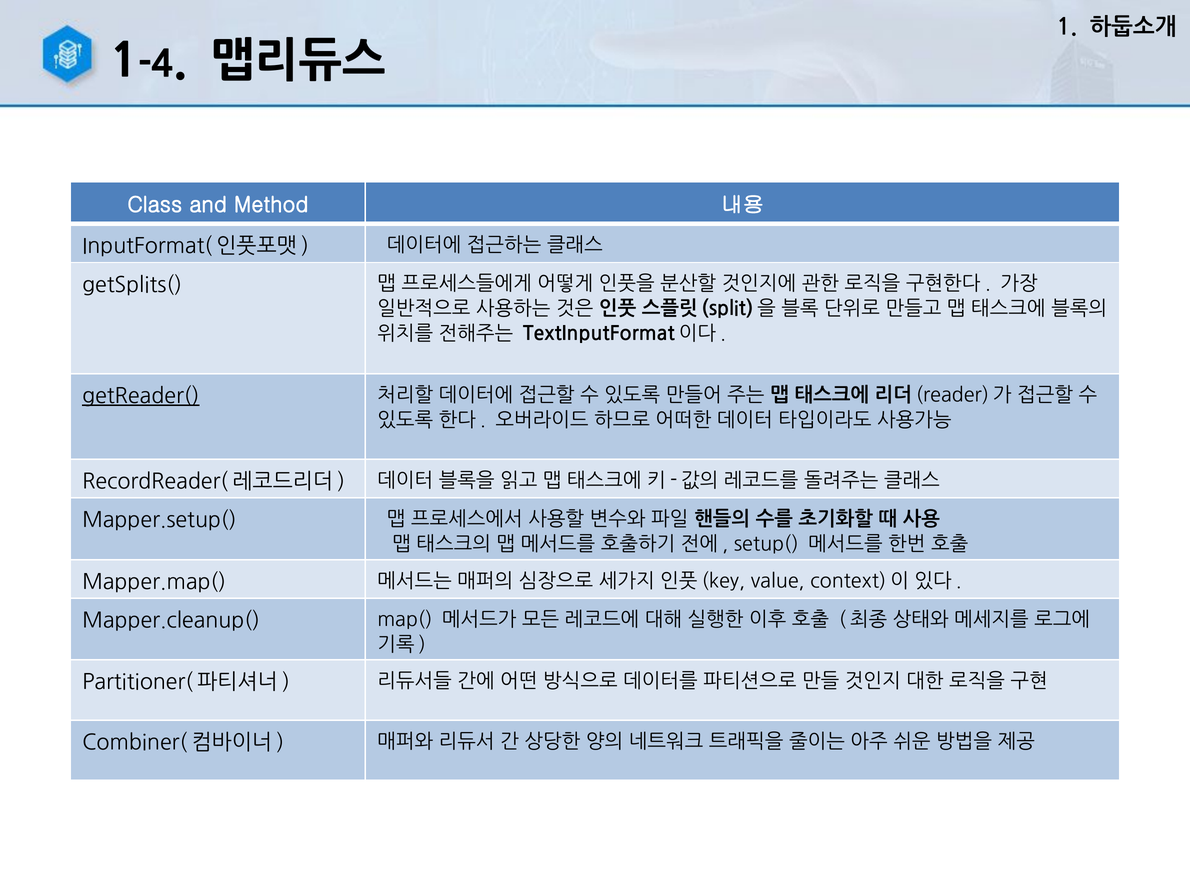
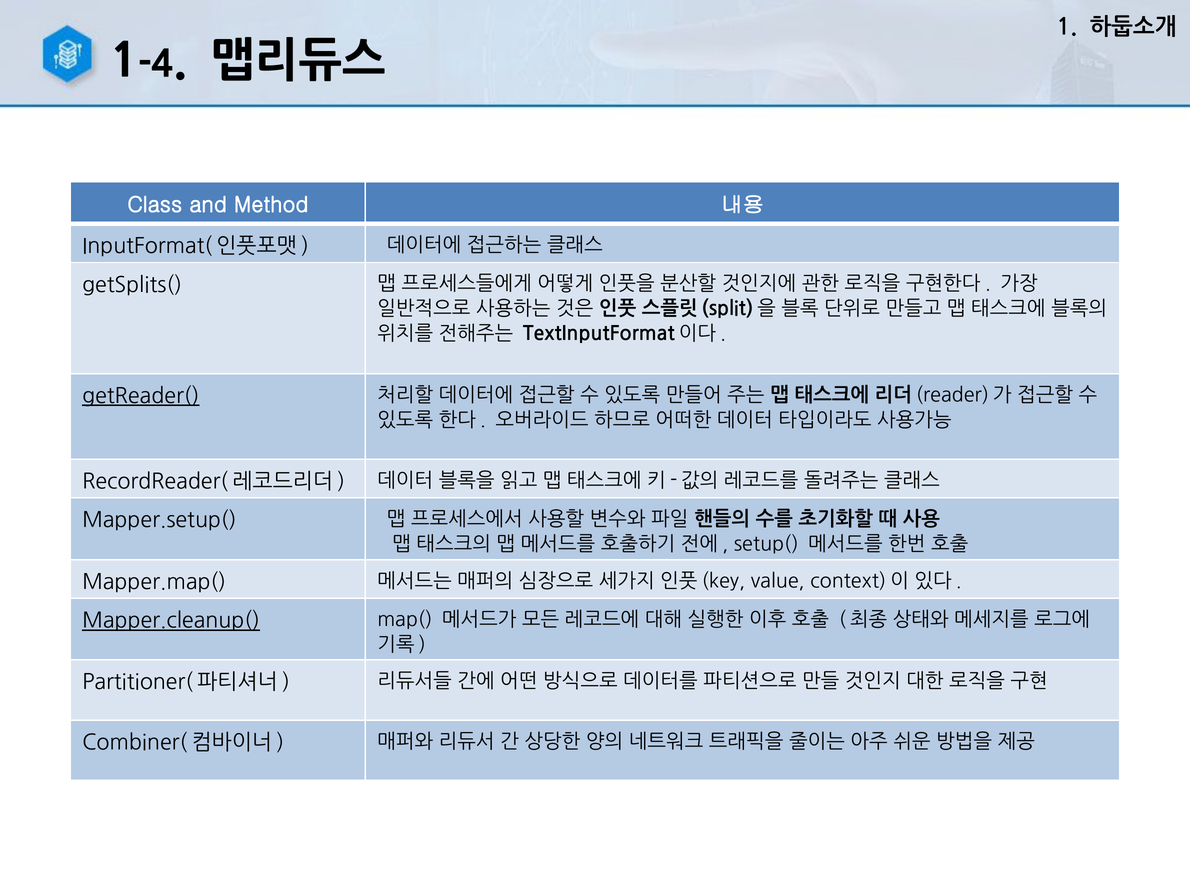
Mapper.cleanup( underline: none -> present (171, 621)
